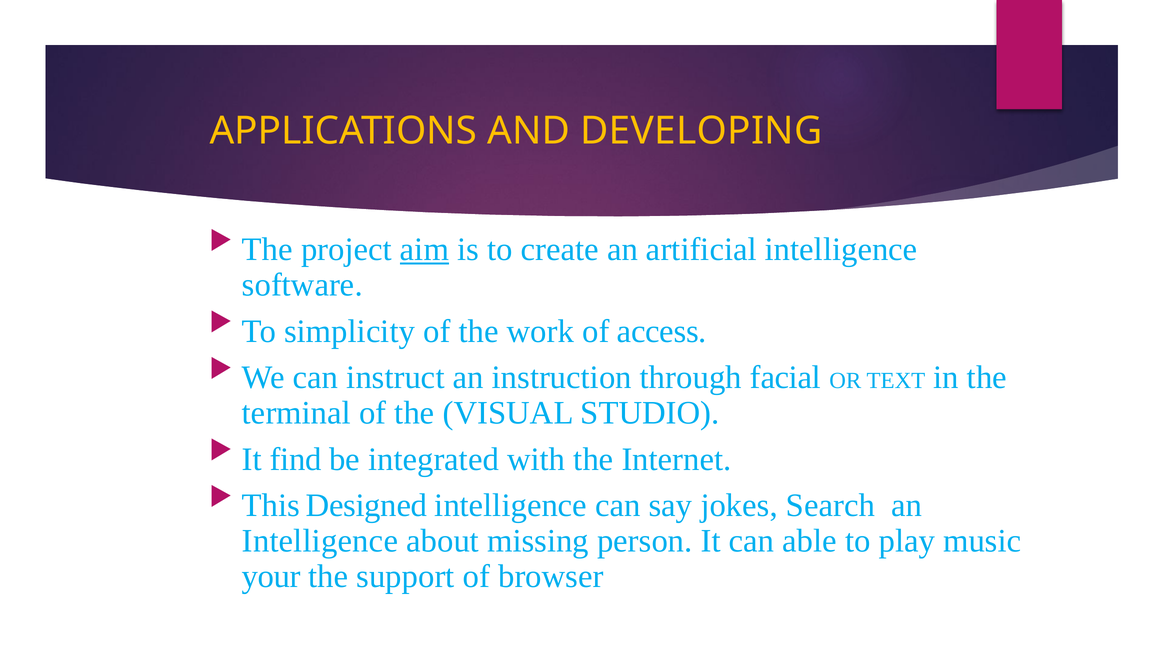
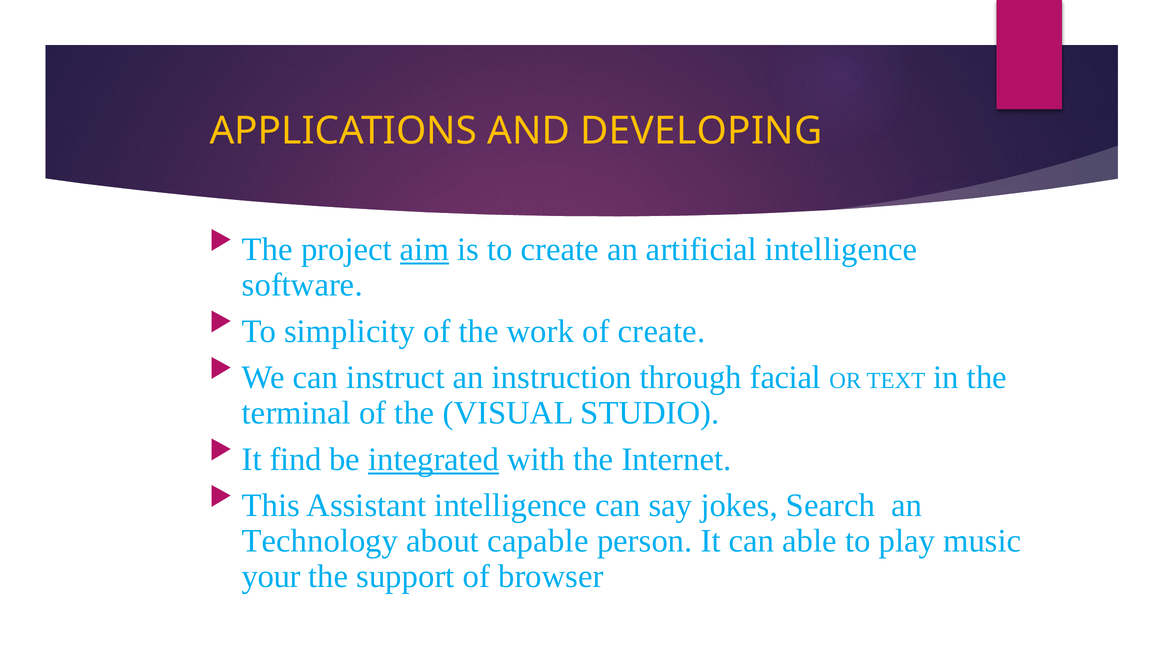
of access: access -> create (662, 331)
integrated underline: none -> present (434, 459)
Designed: Designed -> Assistant (366, 505)
Intelligence: Intelligence -> Technology (320, 541)
missing: missing -> capable (538, 541)
